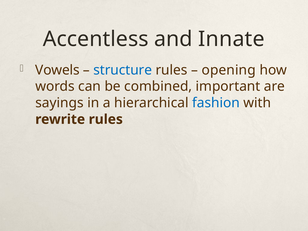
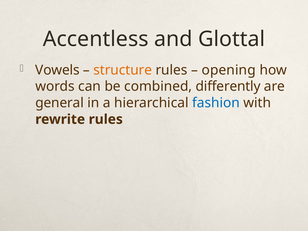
Innate: Innate -> Glottal (232, 39)
structure colour: blue -> orange (123, 70)
important: important -> differently (228, 86)
sayings: sayings -> general (60, 103)
